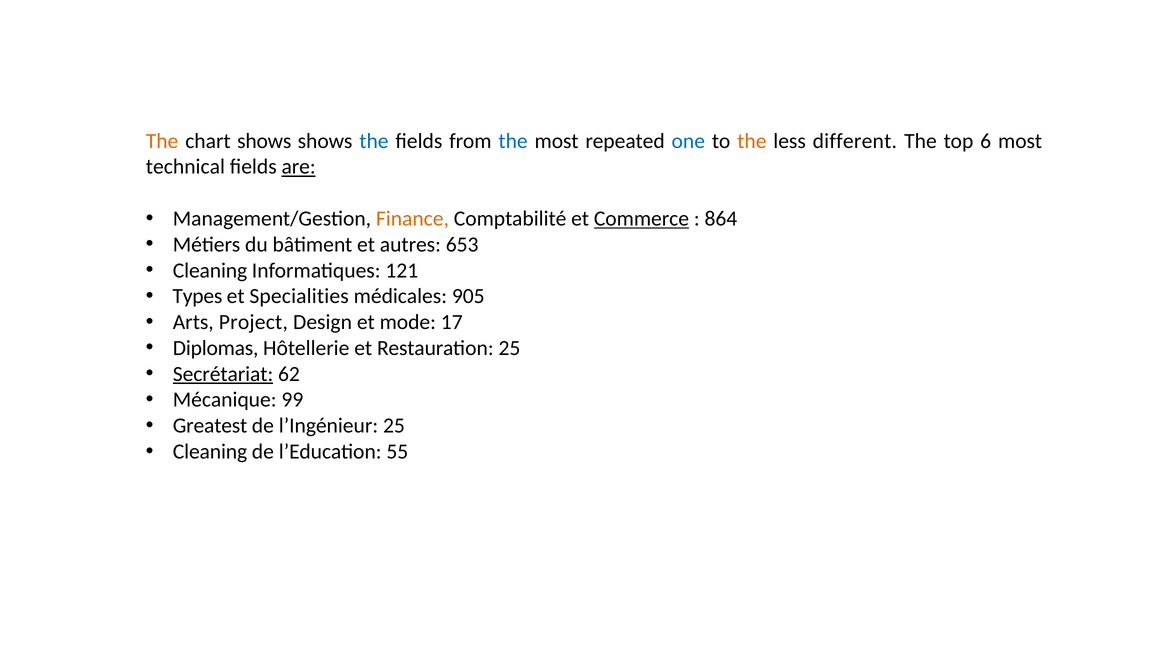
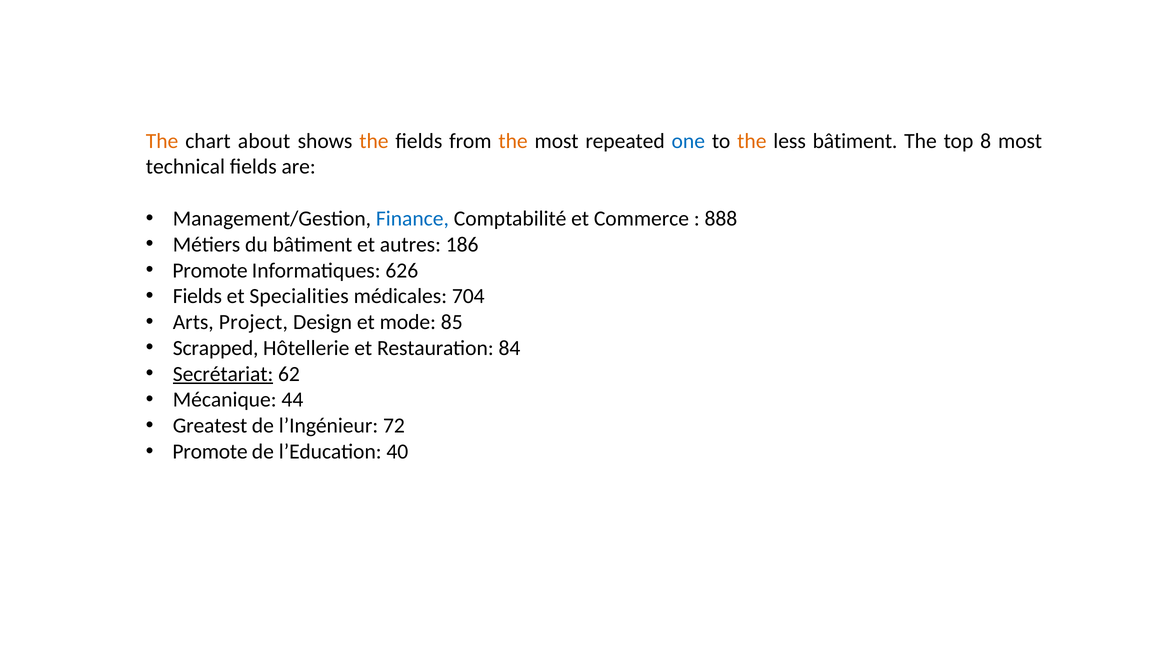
chart shows: shows -> about (264, 141)
the colour: blue -> orange (374, 141)
the colour: blue -> orange (513, 141)
less different: different -> bâtiment (855, 141)
6: 6 -> 8 (986, 141)
are underline: present -> none (299, 167)
Finance colour: orange -> blue (412, 219)
Commerce underline: present -> none (641, 219)
864: 864 -> 888 (721, 219)
653: 653 -> 186 (462, 245)
Cleaning: Cleaning -> Promote (210, 271)
121: 121 -> 626 (402, 271)
Types: Types -> Fields (197, 296)
905: 905 -> 704 (468, 296)
17: 17 -> 85 (452, 322)
Diplomas: Diplomas -> Scrapped (216, 348)
Restauration 25: 25 -> 84 (509, 348)
99: 99 -> 44 (292, 400)
l’Ingénieur 25: 25 -> 72 (394, 426)
Cleaning: Cleaning -> Promote (210, 452)
55: 55 -> 40 (397, 452)
